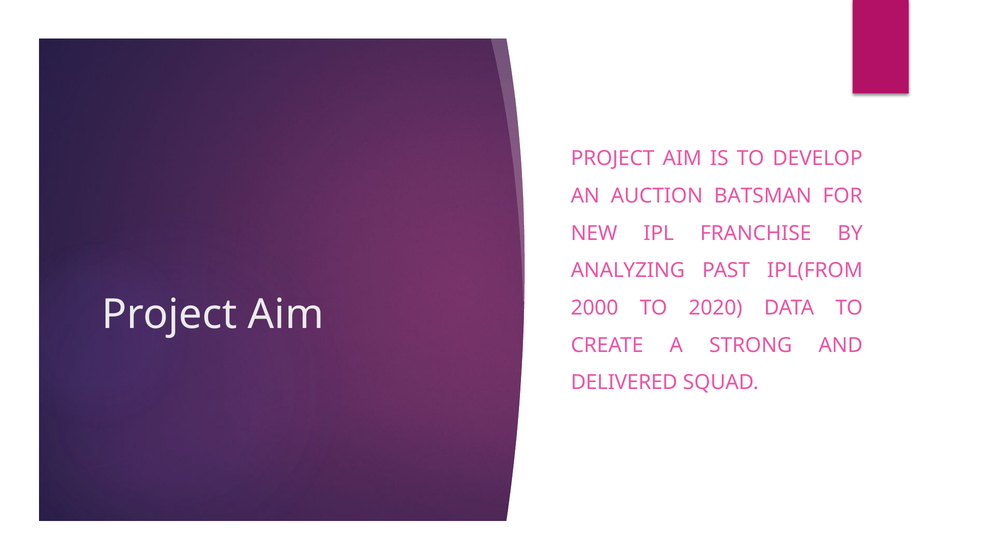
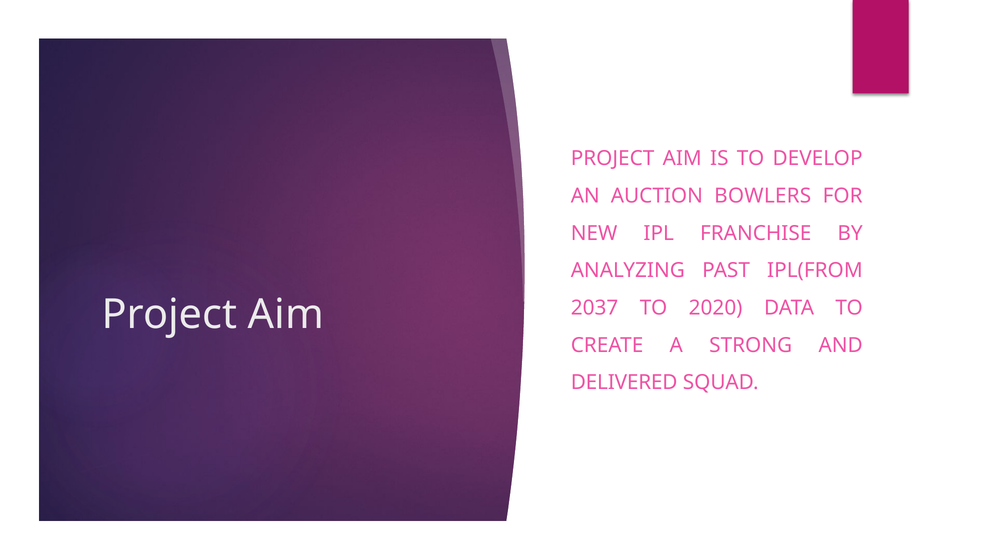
BATSMAN: BATSMAN -> BOWLERS (763, 196)
2000: 2000 -> 2037 (595, 308)
